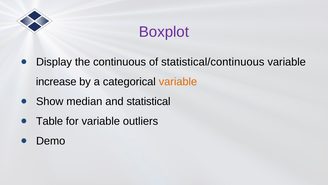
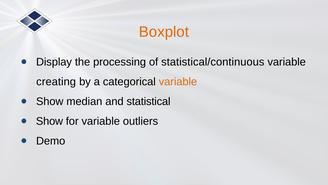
Boxplot colour: purple -> orange (164, 32)
continuous: continuous -> processing (120, 62)
increase: increase -> creating (56, 81)
Table: Table -> Show (50, 121)
